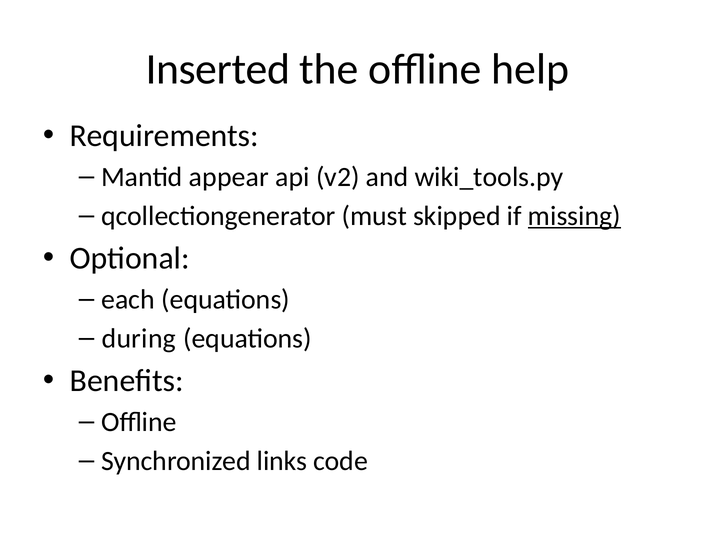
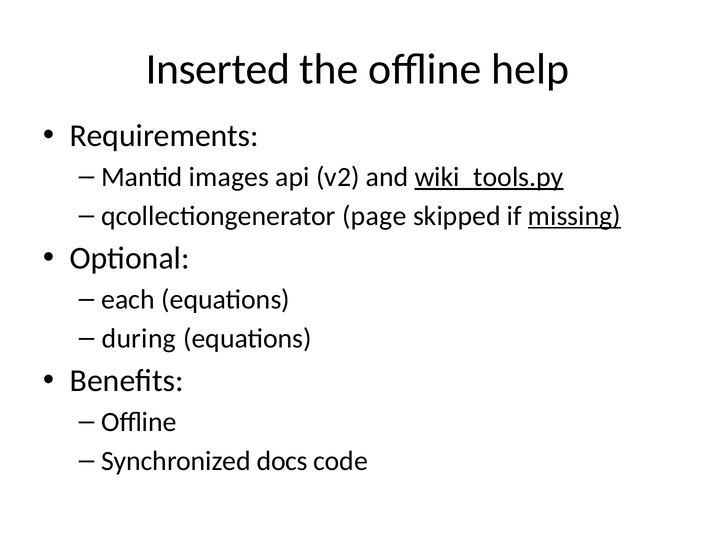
appear: appear -> images (229, 177)
wiki_tools.py underline: none -> present (489, 177)
must: must -> page (374, 216)
links: links -> docs (282, 461)
